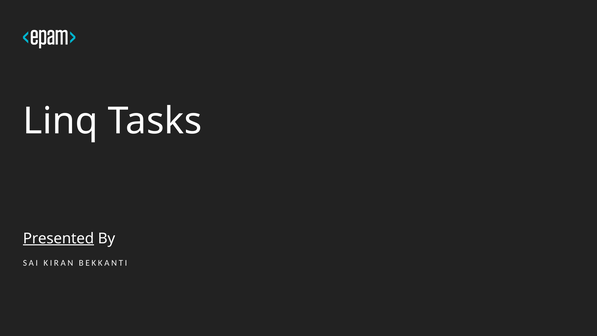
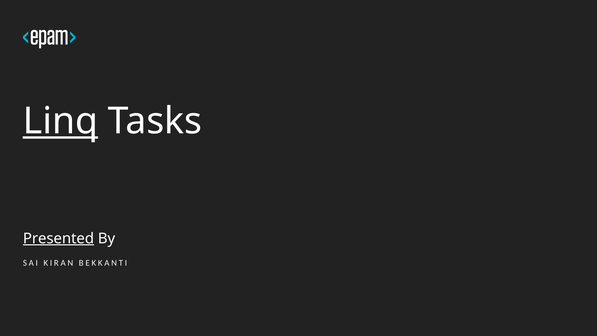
Linq underline: none -> present (60, 121)
